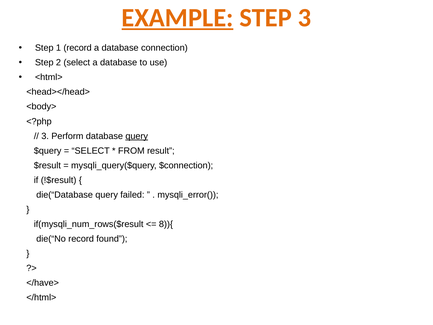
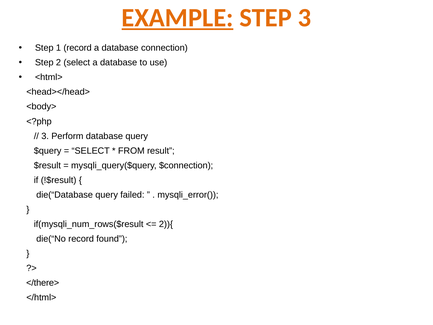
query underline: present -> none (137, 136)
8)){: 8)){ -> 2)){ (166, 224)
</have>: </have> -> </there> (43, 283)
